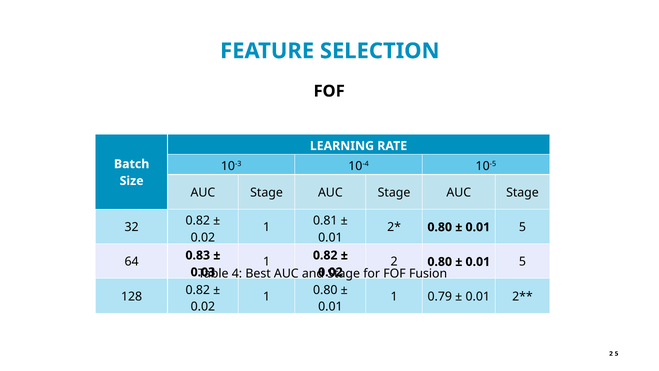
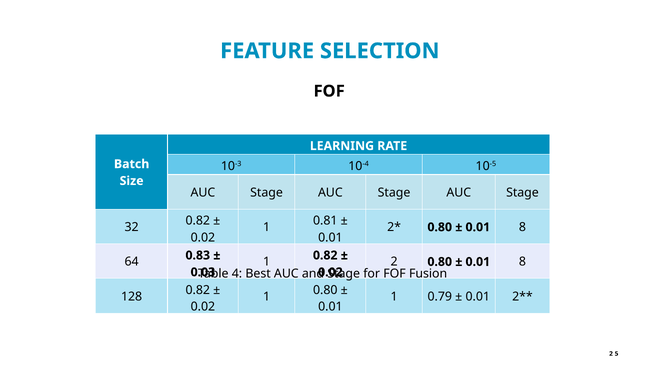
5: 5 -> 8 (523, 227)
5: 5 -> 8 (523, 262)
